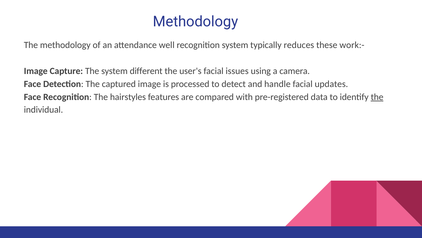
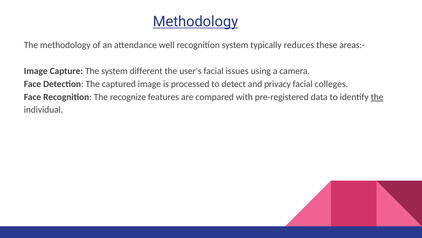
Methodology underline: none -> present (195, 22)
work:-: work:- -> areas:- (352, 45)
handle: handle -> privacy (278, 84)
updates: updates -> colleges (331, 84)
hairstyles: hairstyles -> recognize (128, 97)
